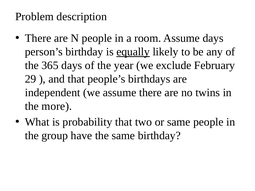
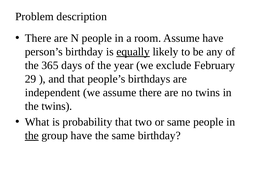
Assume days: days -> have (213, 38)
the more: more -> twins (57, 106)
the underline: none -> present (32, 136)
